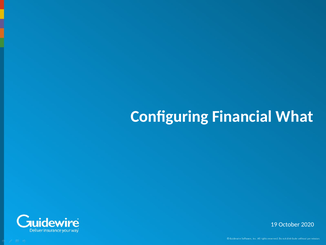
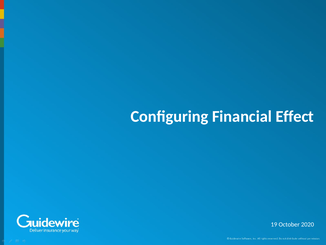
What: What -> Effect (295, 116)
